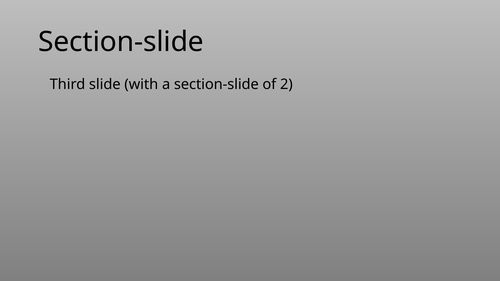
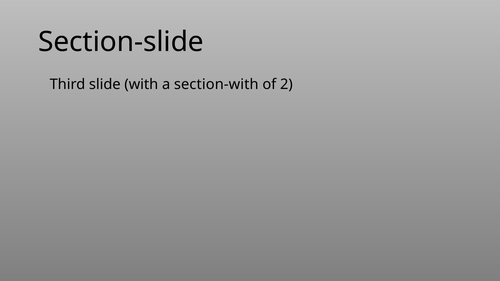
a section-slide: section-slide -> section-with (216, 85)
